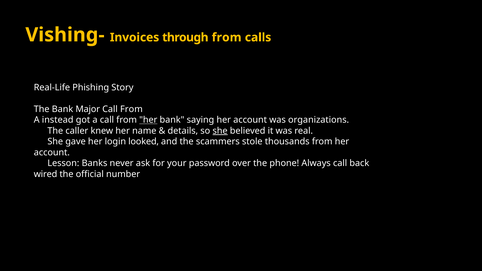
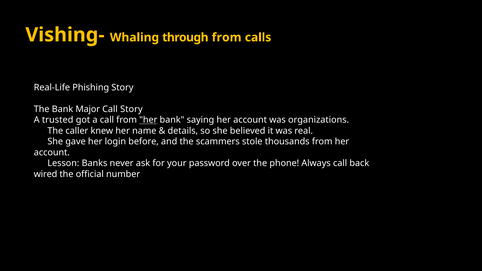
Invoices: Invoices -> Whaling (134, 37)
From: From -> Story (131, 109)
instead: instead -> trusted (58, 120)
she underline: present -> none (220, 131)
looked: looked -> before (144, 142)
